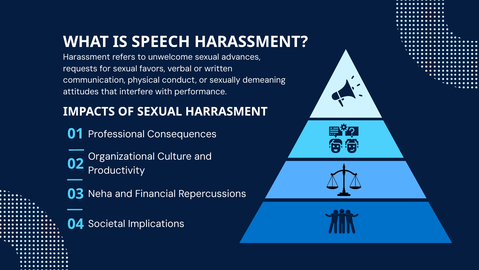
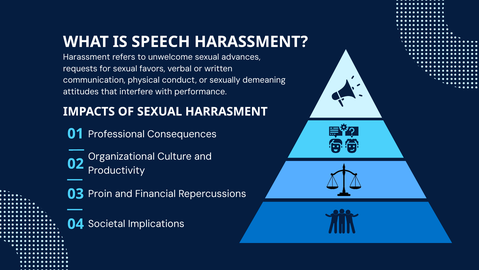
Neha: Neha -> Proin (100, 194)
